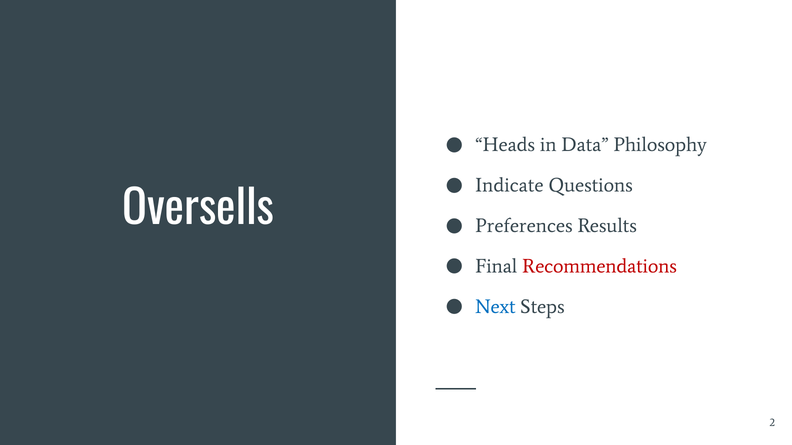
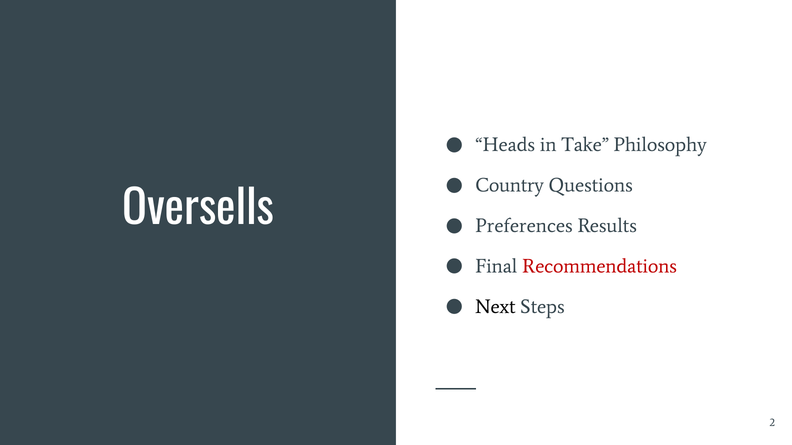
Data: Data -> Take (585, 145)
Indicate: Indicate -> Country (510, 185)
Next colour: blue -> black (495, 307)
